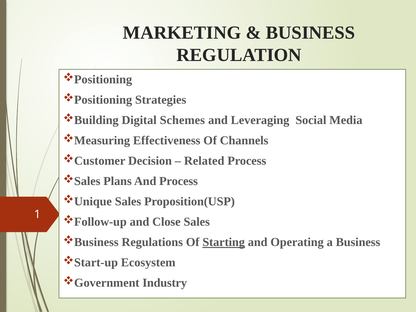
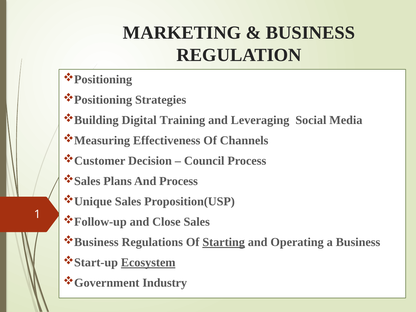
Schemes: Schemes -> Training (182, 120)
Related: Related -> Council (204, 161)
Ecosystem underline: none -> present (148, 263)
